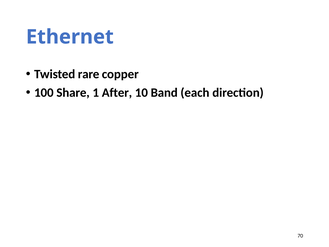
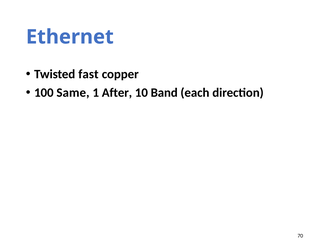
rare: rare -> fast (88, 74)
Share: Share -> Same (73, 93)
